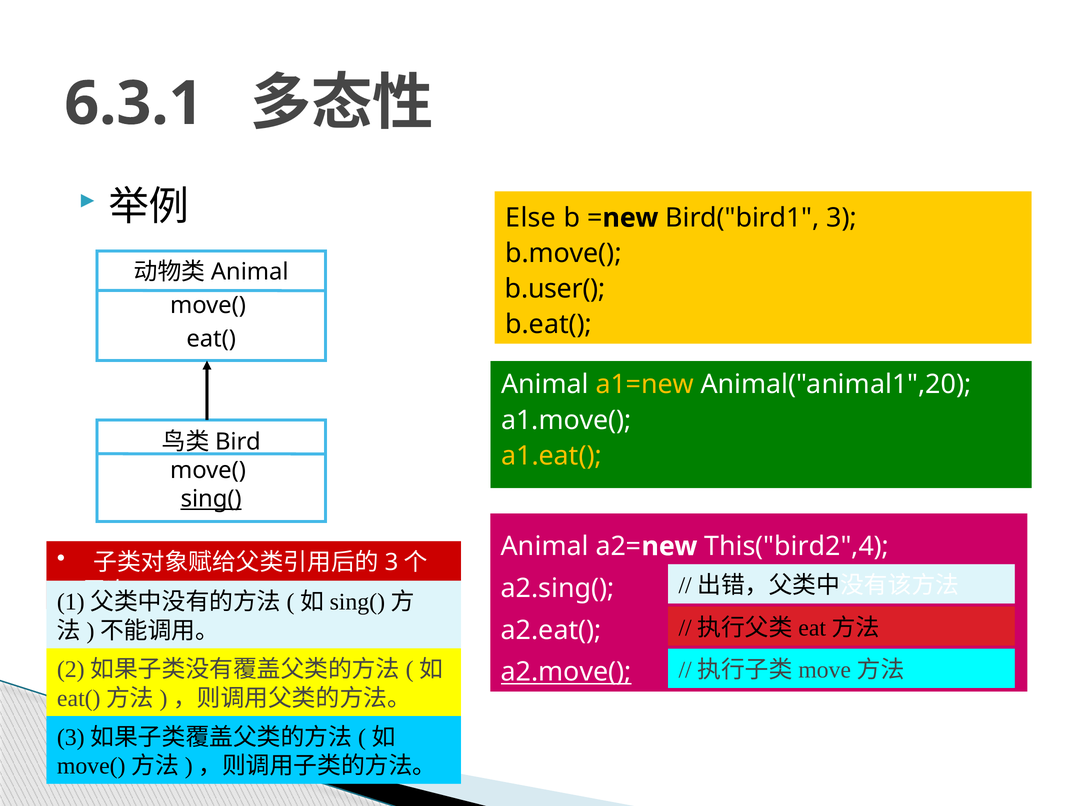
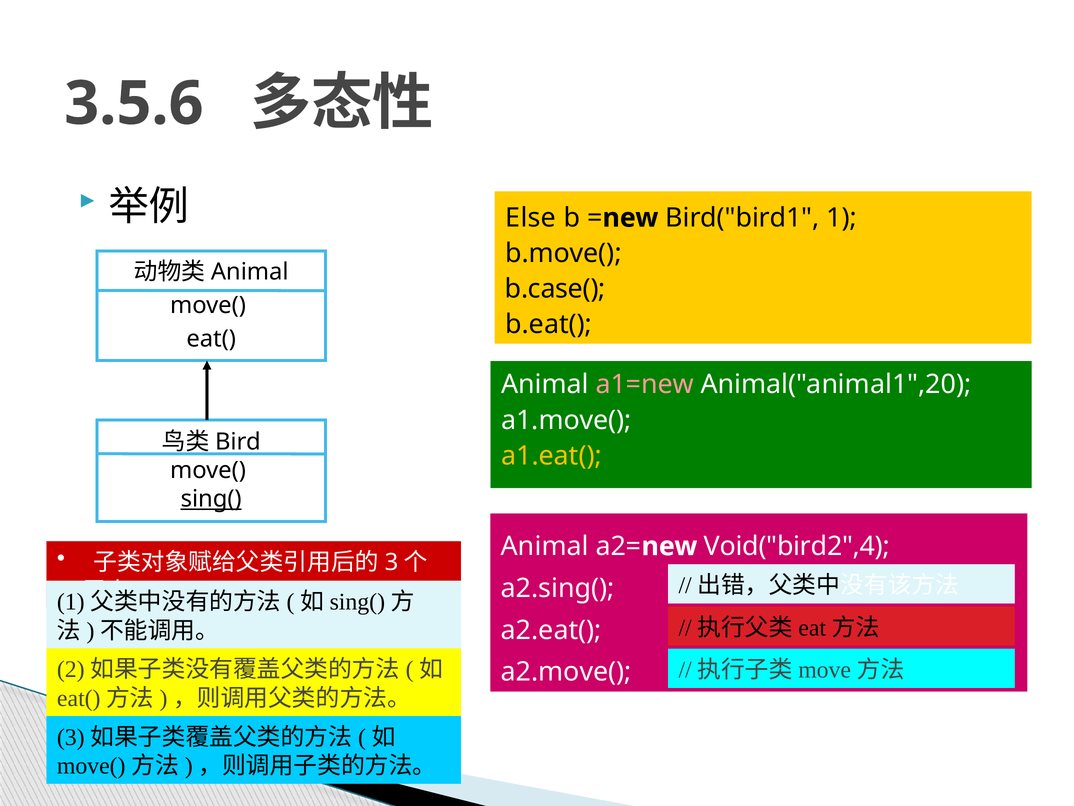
6.3.1: 6.3.1 -> 3.5.6 (134, 104)
3: 3 -> 1 (842, 218)
b.user(: b.user( -> b.case( (555, 289)
a1=new colour: yellow -> pink (645, 384)
This("bird2",4: This("bird2",4 -> Void("bird2",4 (797, 546)
a2.move( underline: present -> none (566, 672)
